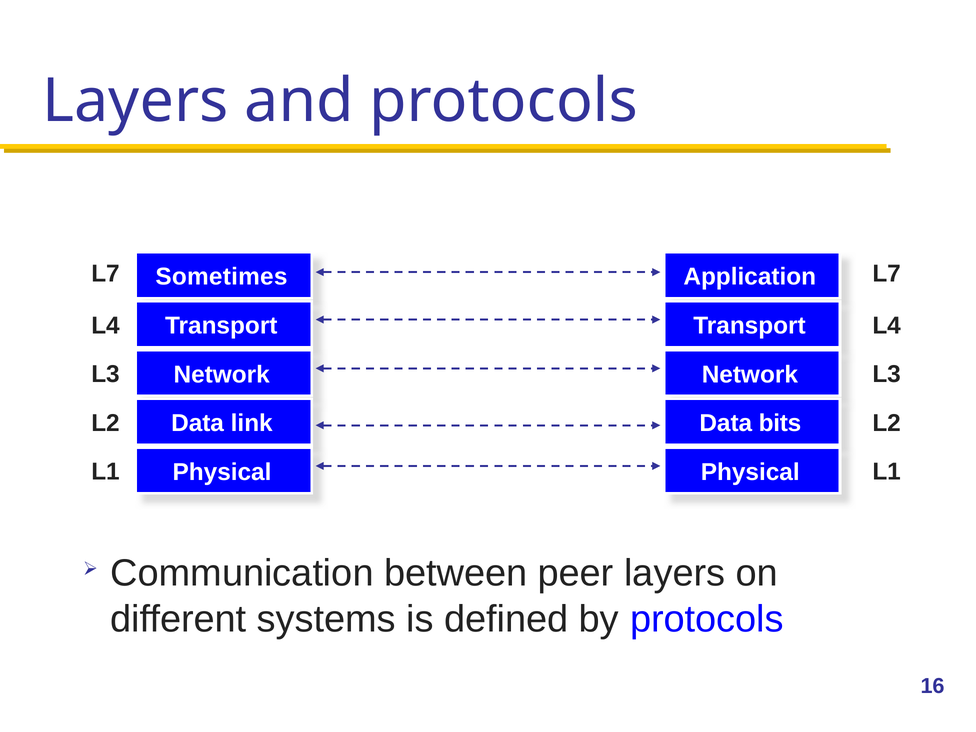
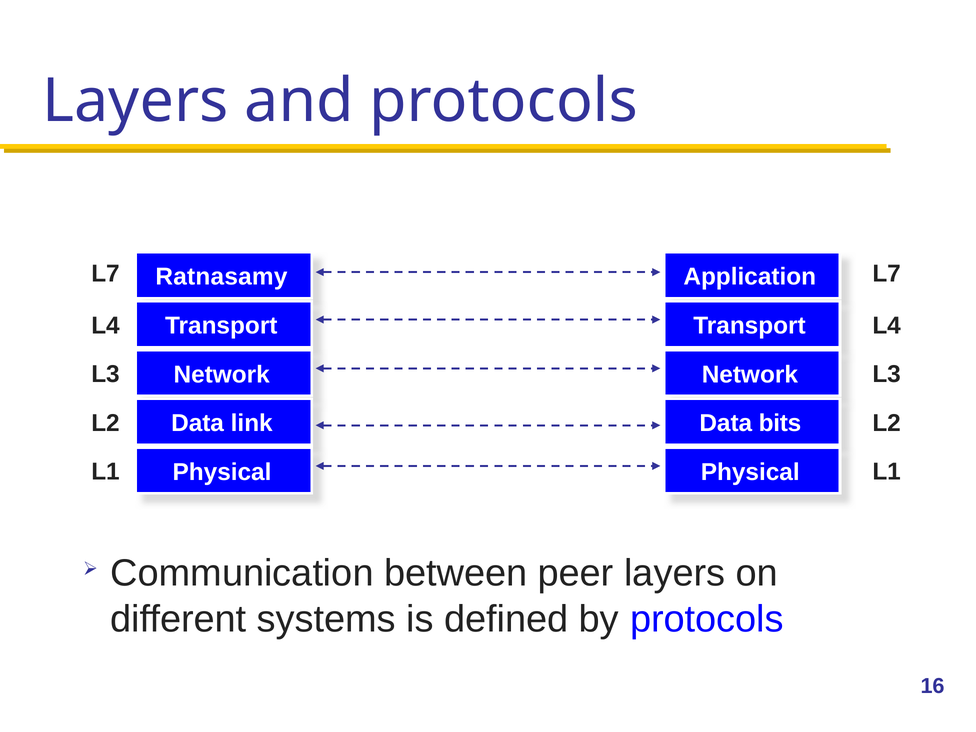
Sometimes: Sometimes -> Ratnasamy (221, 277)
